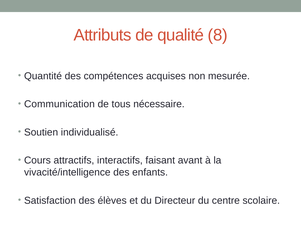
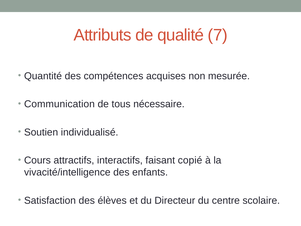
8: 8 -> 7 (218, 35)
avant: avant -> copié (190, 160)
